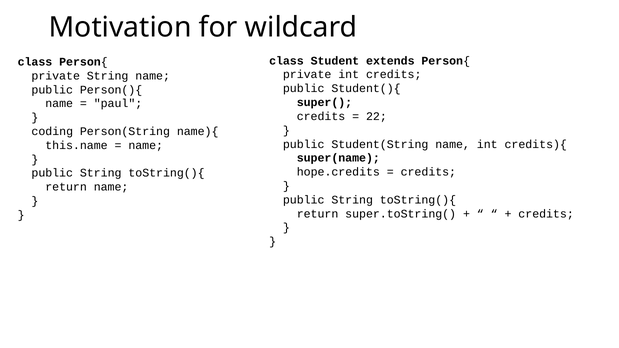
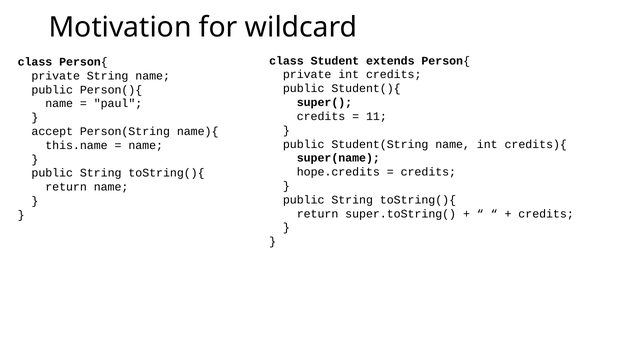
22: 22 -> 11 (376, 116)
coding: coding -> accept (52, 131)
